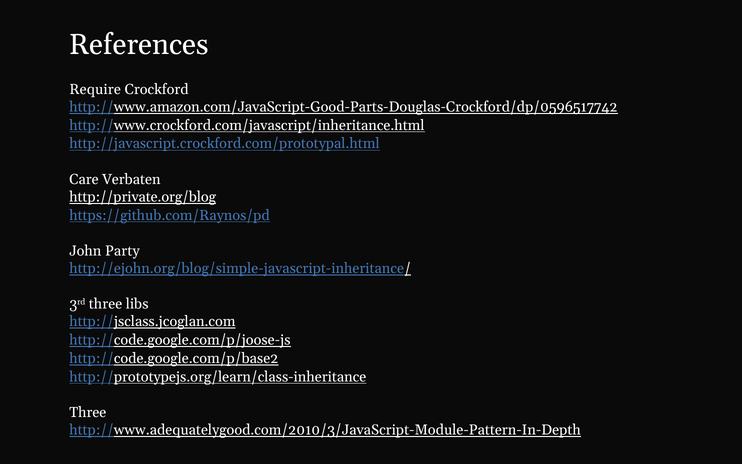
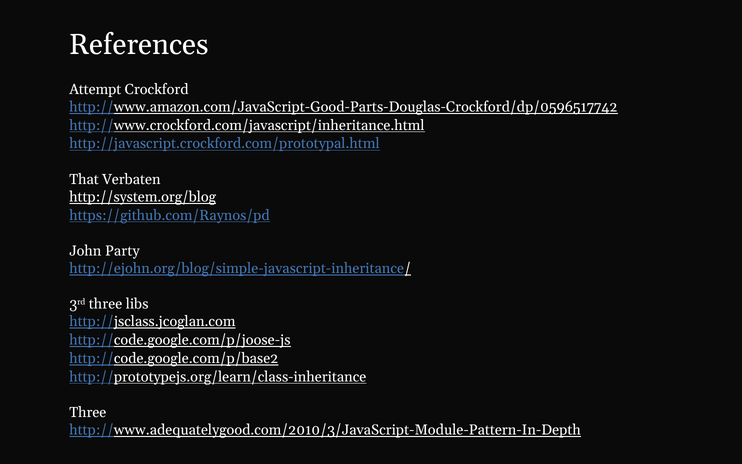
Require: Require -> Attempt (95, 89)
Care: Care -> That (84, 179)
http://private.org/blog: http://private.org/blog -> http://system.org/blog (143, 197)
